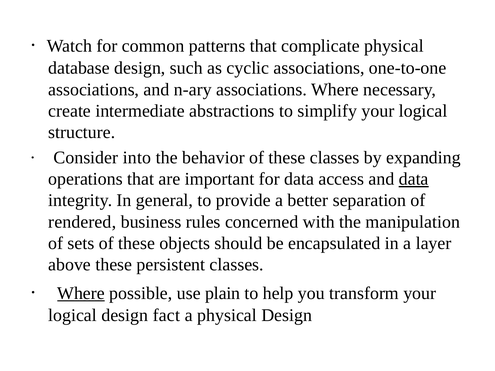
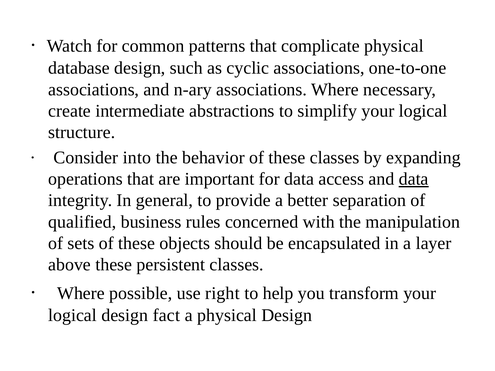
rendered: rendered -> qualified (82, 222)
Where underline: present -> none (81, 293)
plain: plain -> right (222, 293)
